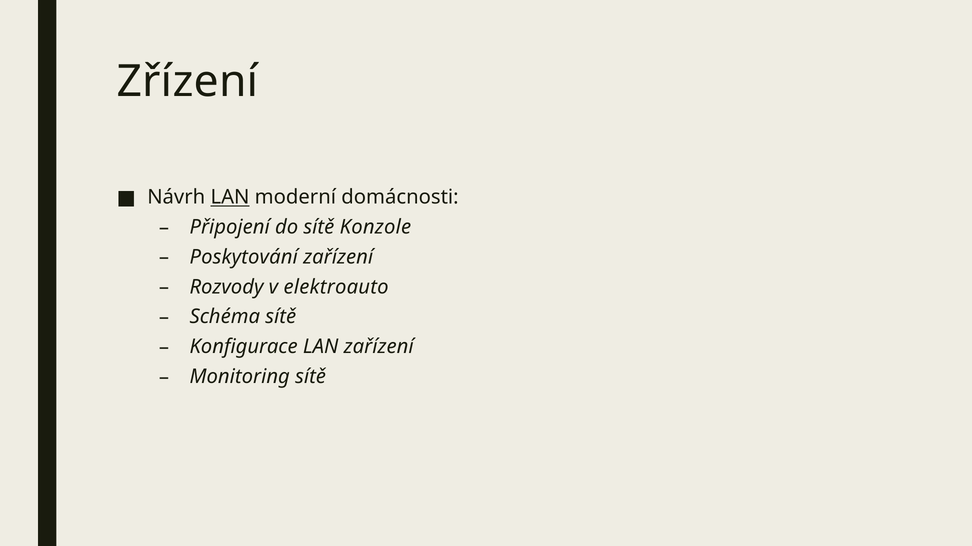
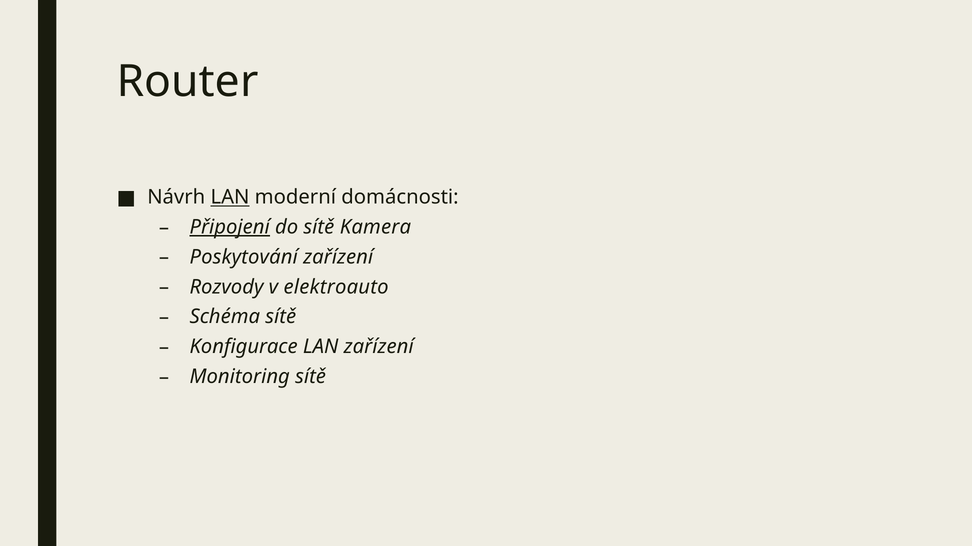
Zřízení: Zřízení -> Router (188, 82)
Připojení underline: none -> present (230, 227)
Konzole: Konzole -> Kamera (375, 227)
